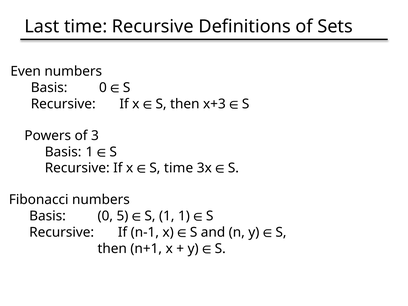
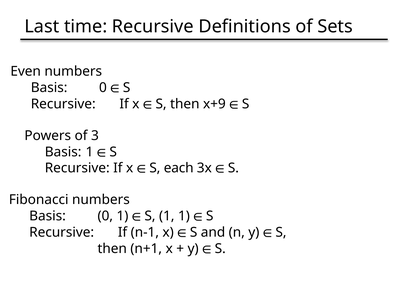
x+3: x+3 -> x+9 (214, 104)
S time: time -> each (179, 168)
0 5: 5 -> 1 (122, 216)
